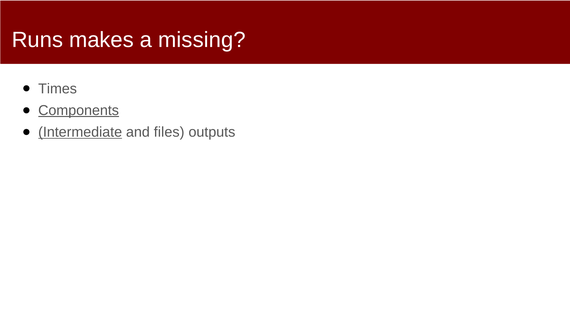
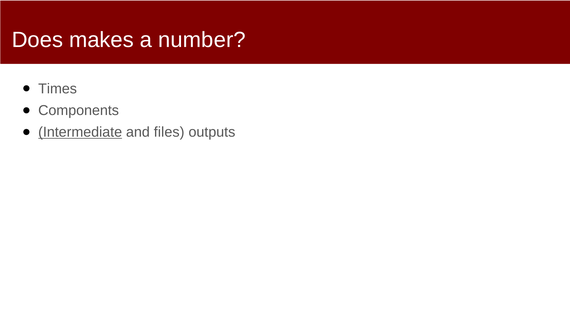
Runs: Runs -> Does (37, 40)
missing: missing -> number (202, 40)
Components underline: present -> none (79, 110)
